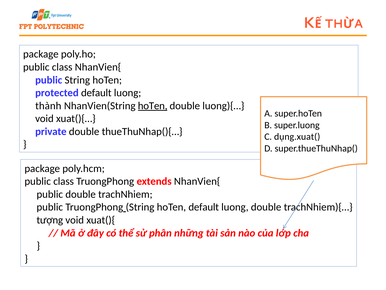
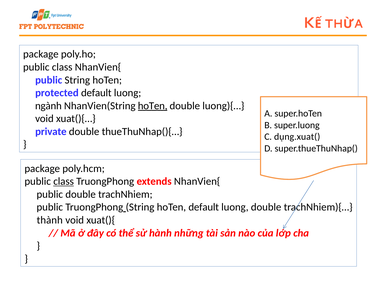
thành: thành -> ngành (48, 106)
class underline: none -> present (64, 181)
tượng: tượng -> thành (50, 220)
phân: phân -> hành (160, 233)
